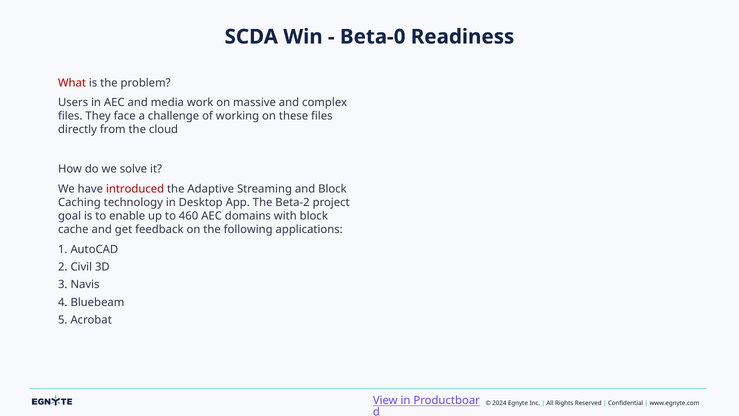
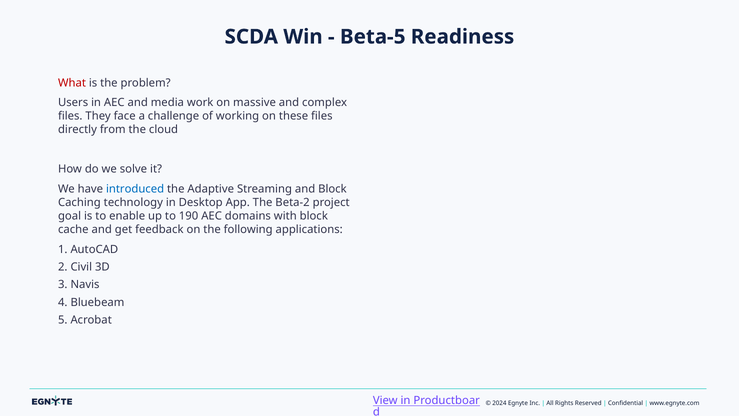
Beta-0: Beta-0 -> Beta-5 (373, 37)
introduced colour: red -> blue (135, 189)
460: 460 -> 190 (189, 216)
